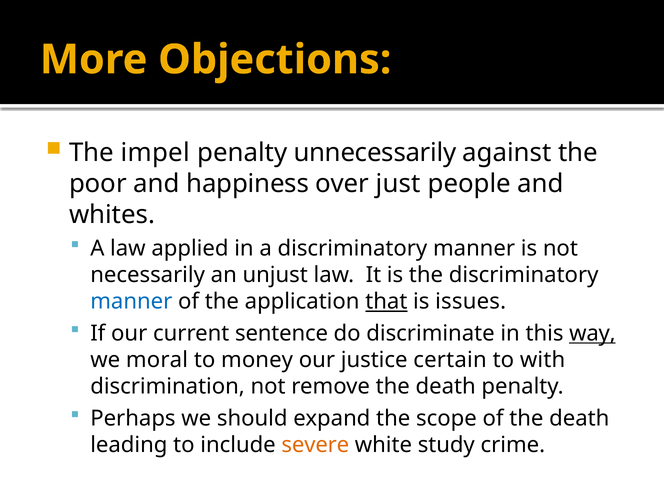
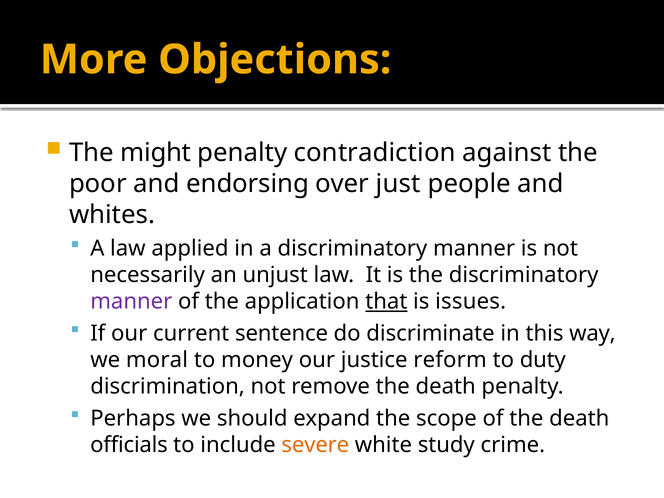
impel: impel -> might (156, 153)
unnecessarily: unnecessarily -> contradiction (375, 153)
happiness: happiness -> endorsing (248, 184)
manner colour: blue -> purple (131, 302)
way underline: present -> none (592, 333)
certain: certain -> reform (450, 360)
with: with -> duty (543, 360)
leading: leading -> officials (129, 445)
